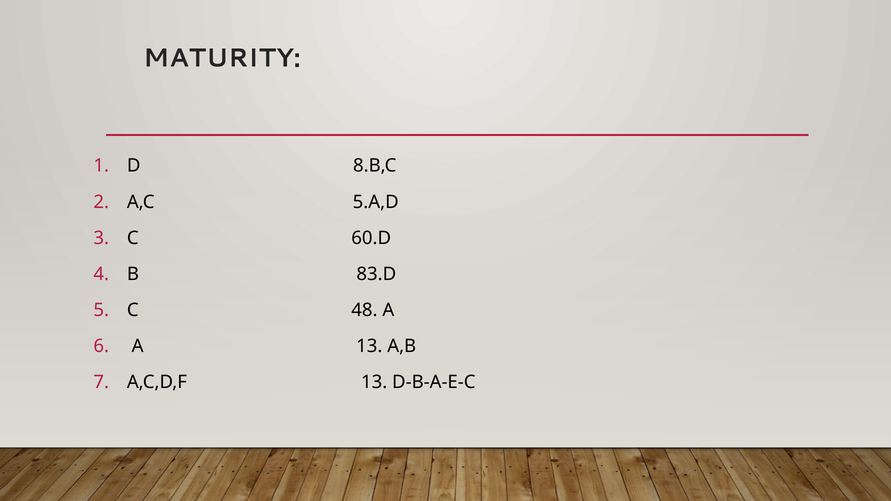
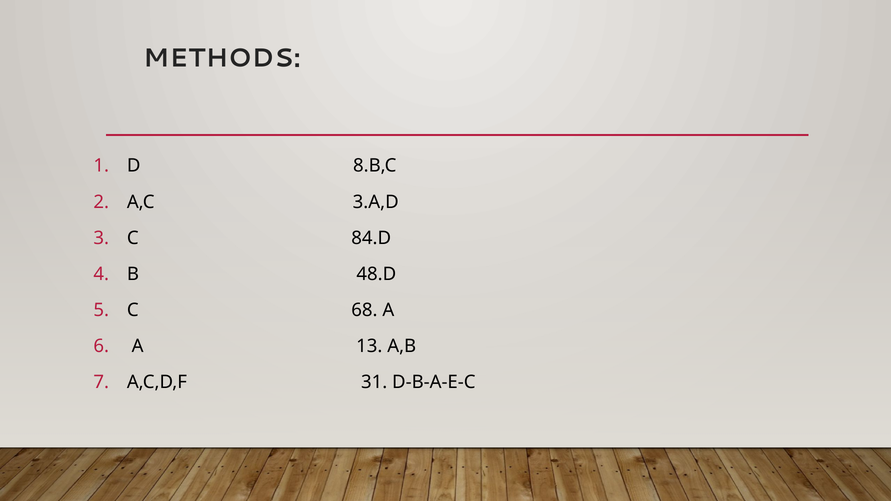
MATURITY: MATURITY -> METHODS (222, 58)
5.A,D: 5.A,D -> 3.A,D (376, 202)
60.D: 60.D -> 84.D (371, 238)
83.D: 83.D -> 48.D (376, 274)
48: 48 -> 68 (364, 310)
A,C,D,F 13: 13 -> 31 (374, 382)
